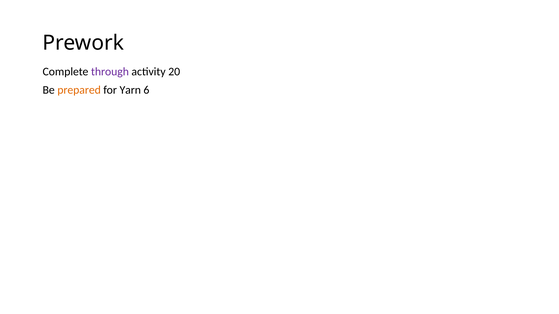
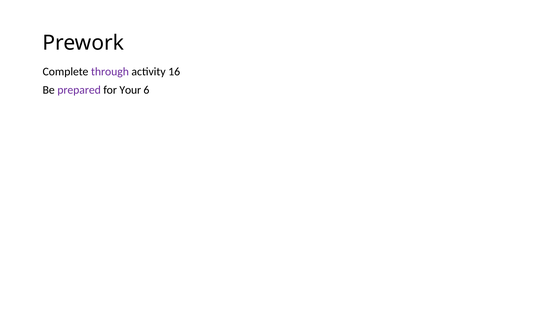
20: 20 -> 16 (174, 72)
prepared colour: orange -> purple (79, 90)
Yarn: Yarn -> Your (130, 90)
